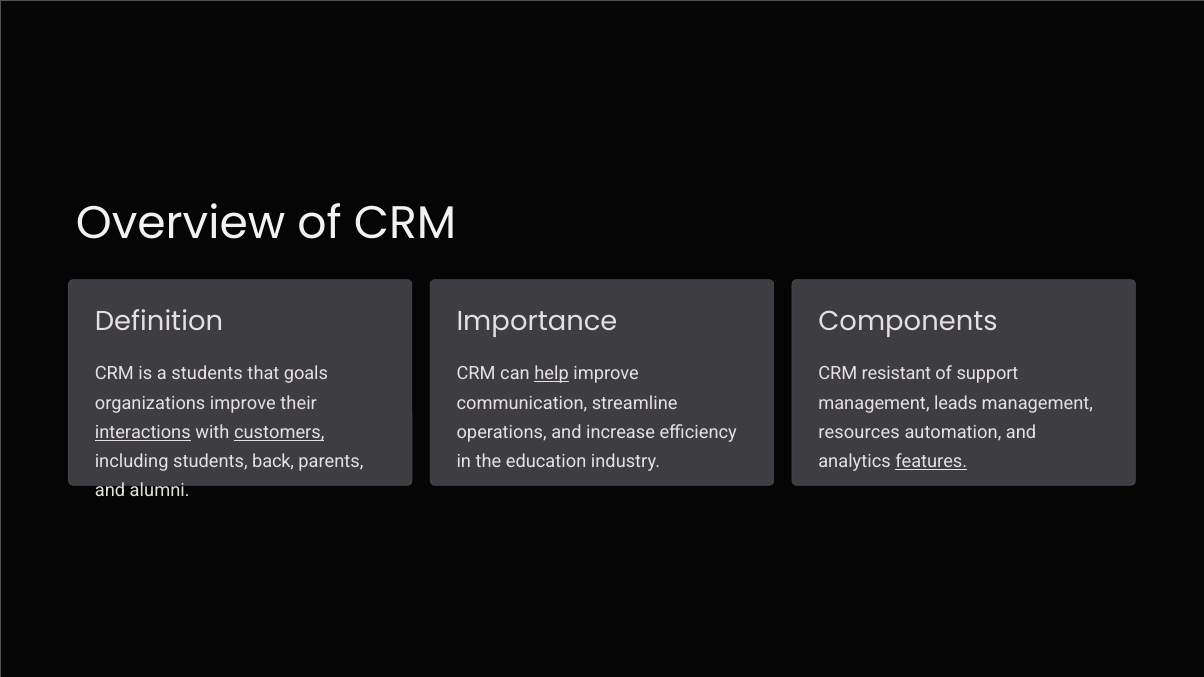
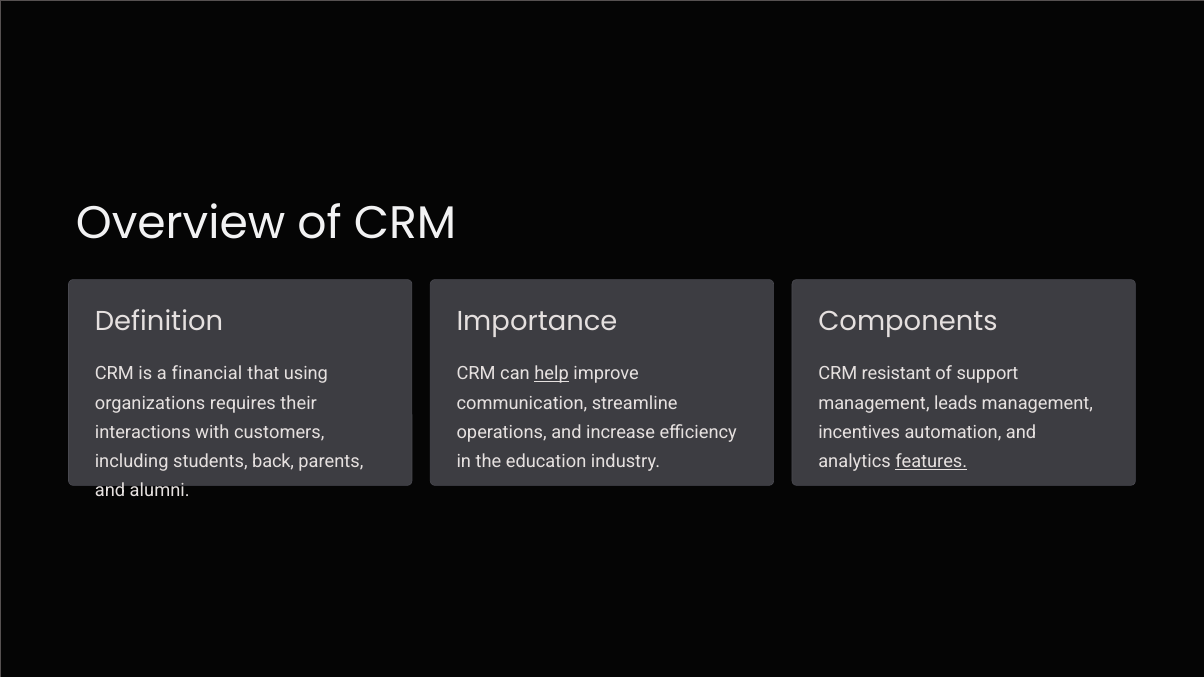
a students: students -> financial (207, 374)
goals: goals -> using (306, 374)
organizations improve: improve -> requires (243, 403)
interactions underline: present -> none (143, 432)
customers underline: present -> none (279, 432)
resources: resources -> incentives (859, 432)
